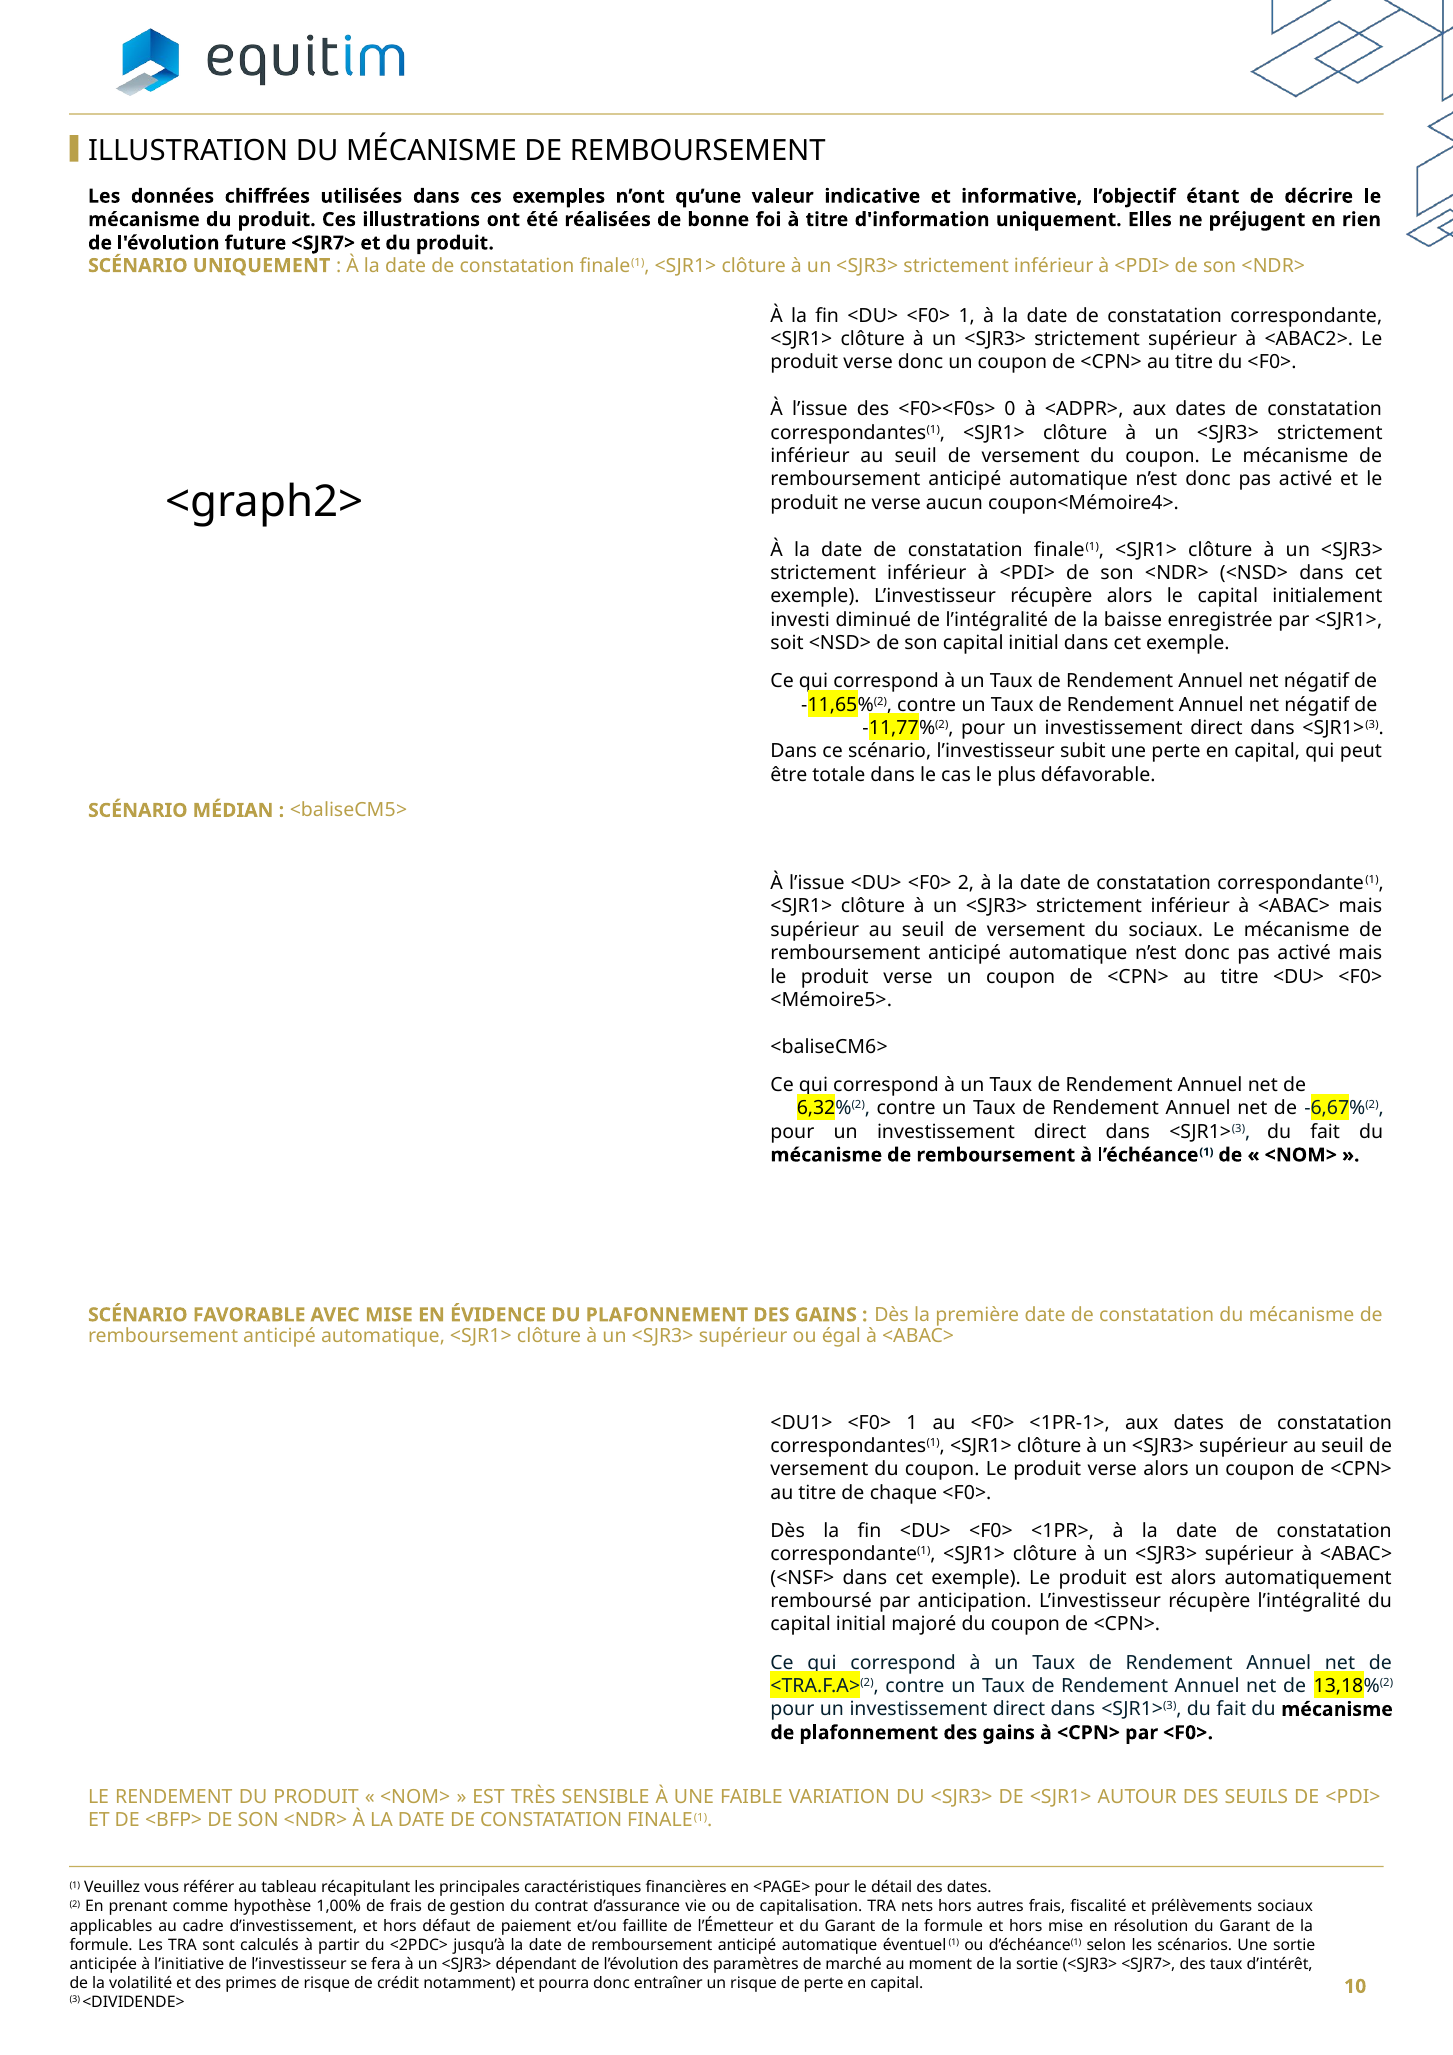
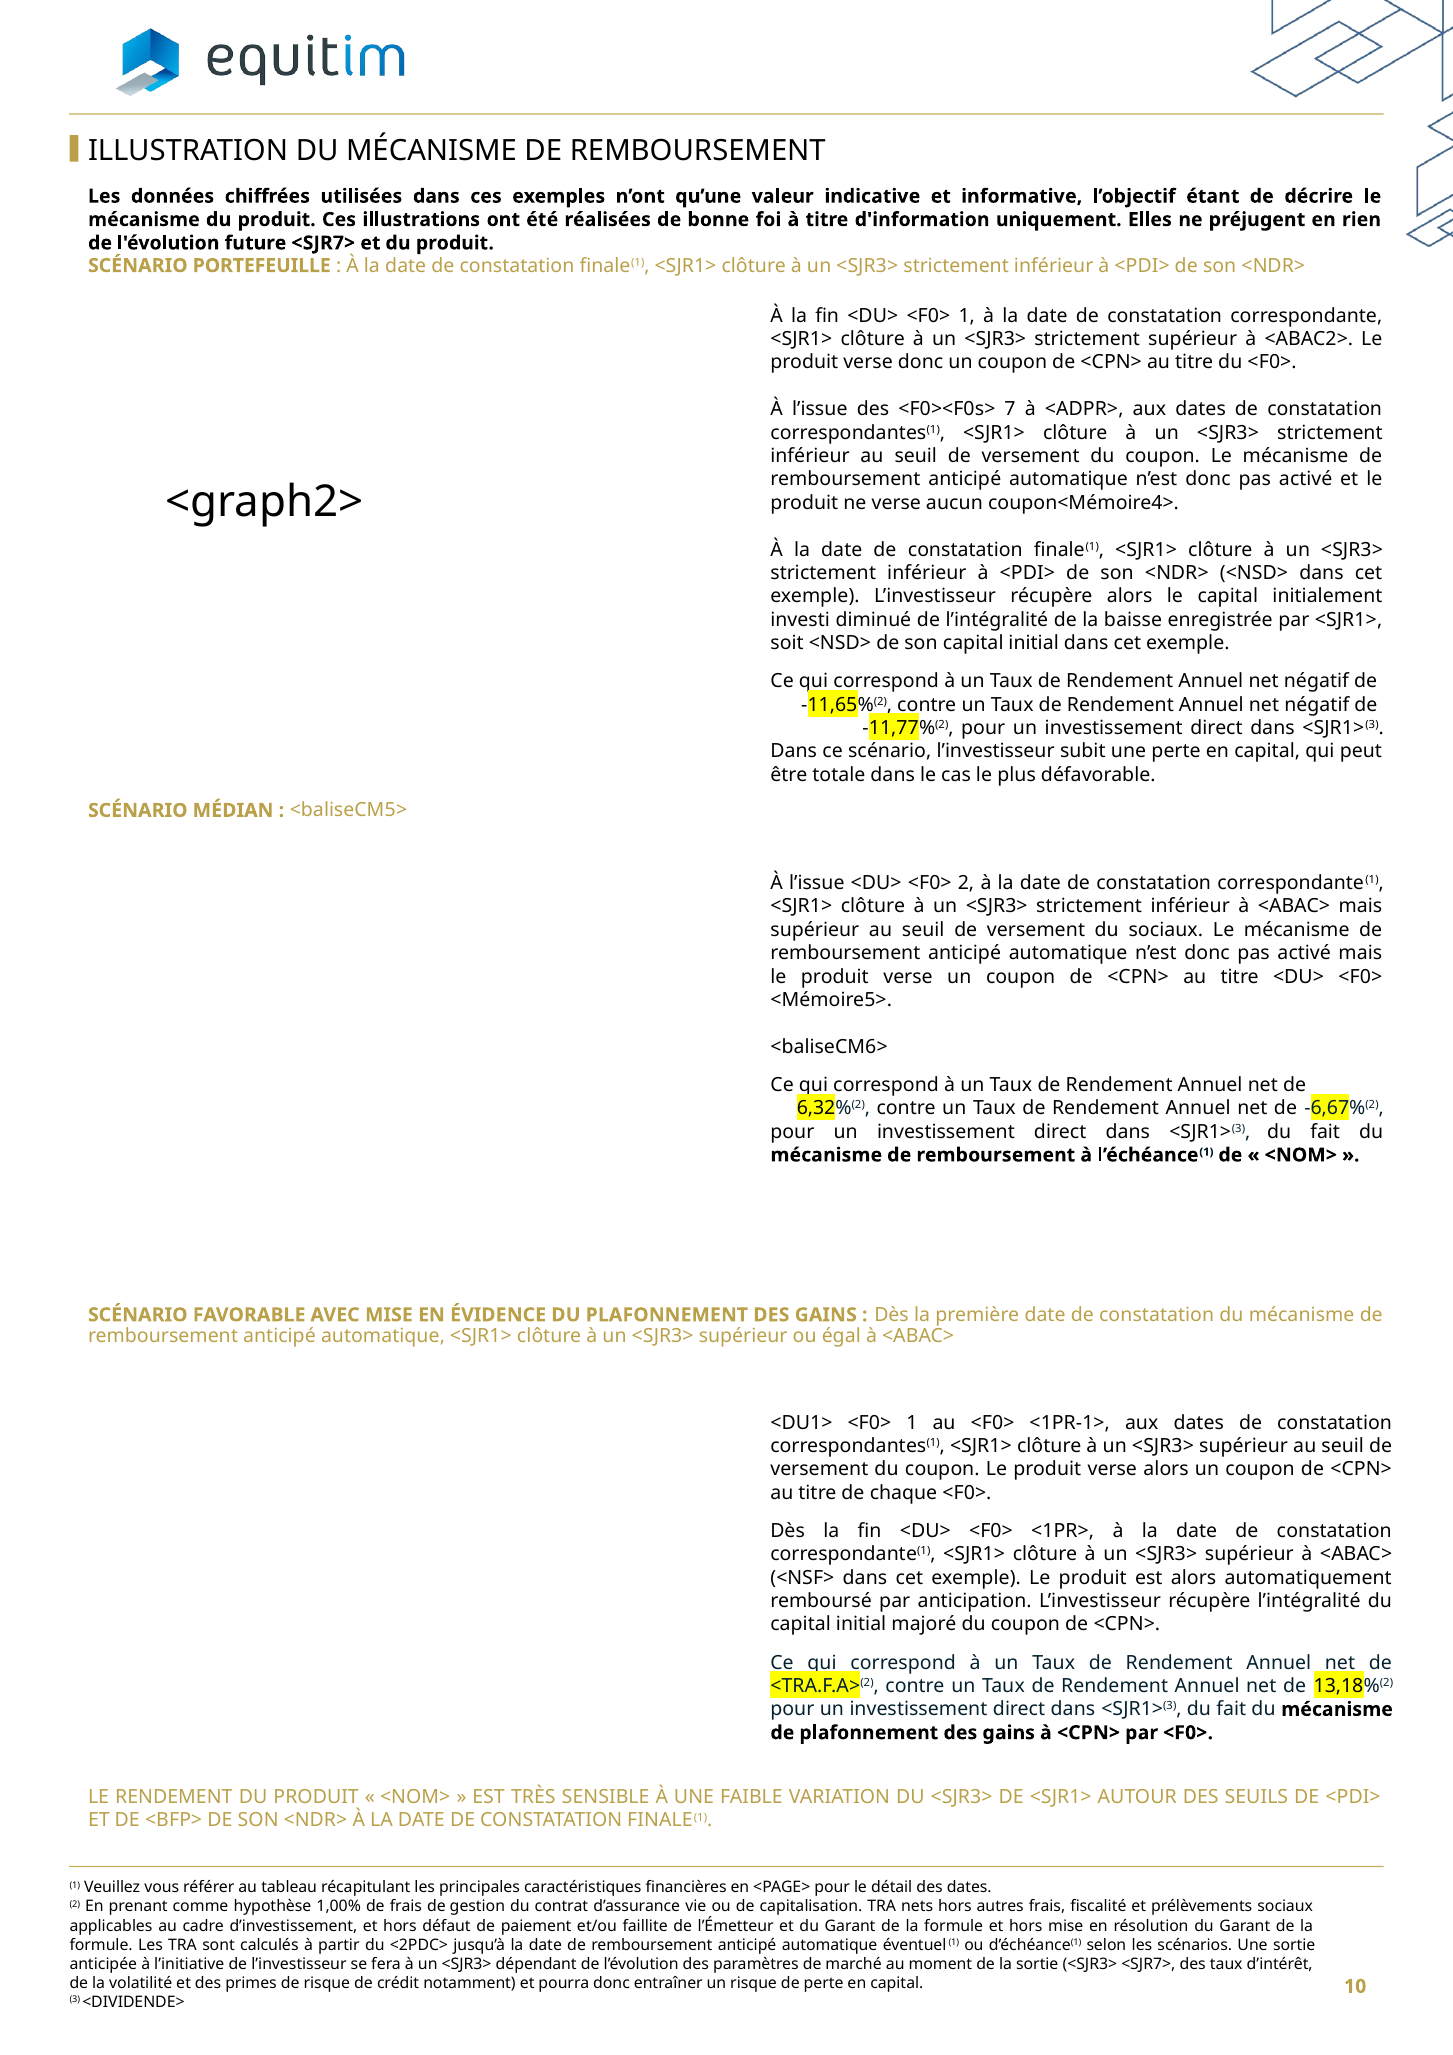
SCÉNARIO UNIQUEMENT: UNIQUEMENT -> PORTEFEUILLE (262, 266)
0: 0 -> 7 (1010, 409)
